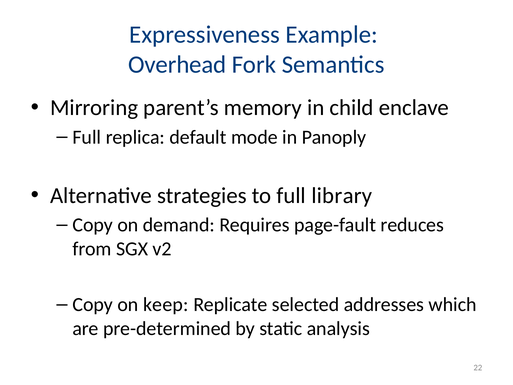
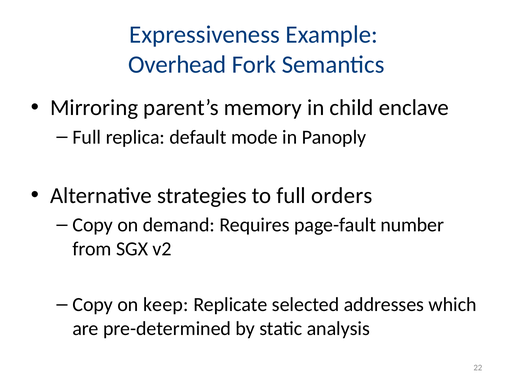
library: library -> orders (342, 195)
reduces: reduces -> number (412, 225)
